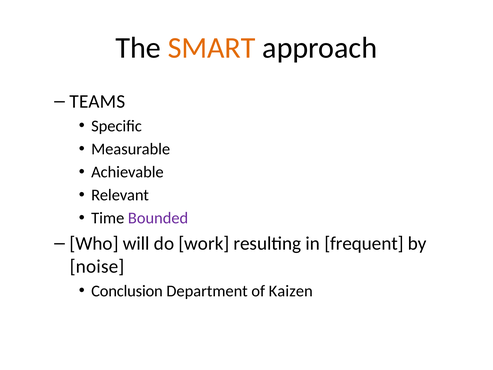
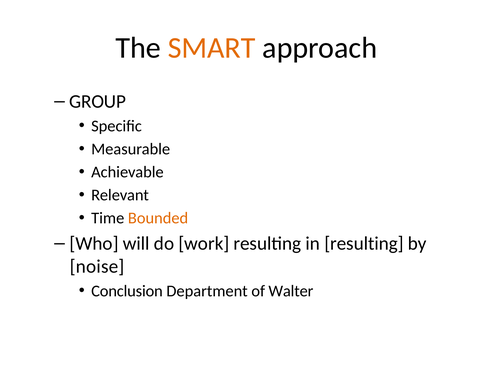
TEAMS: TEAMS -> GROUP (98, 102)
Bounded colour: purple -> orange (158, 218)
in frequent: frequent -> resulting (364, 243)
Kaizen: Kaizen -> Walter (291, 291)
